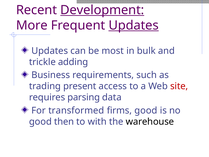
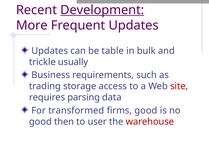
Updates underline: present -> none (134, 25)
most: most -> table (113, 51)
adding: adding -> usually (73, 62)
present: present -> storage (80, 86)
with: with -> user (97, 121)
warehouse colour: black -> red (150, 121)
